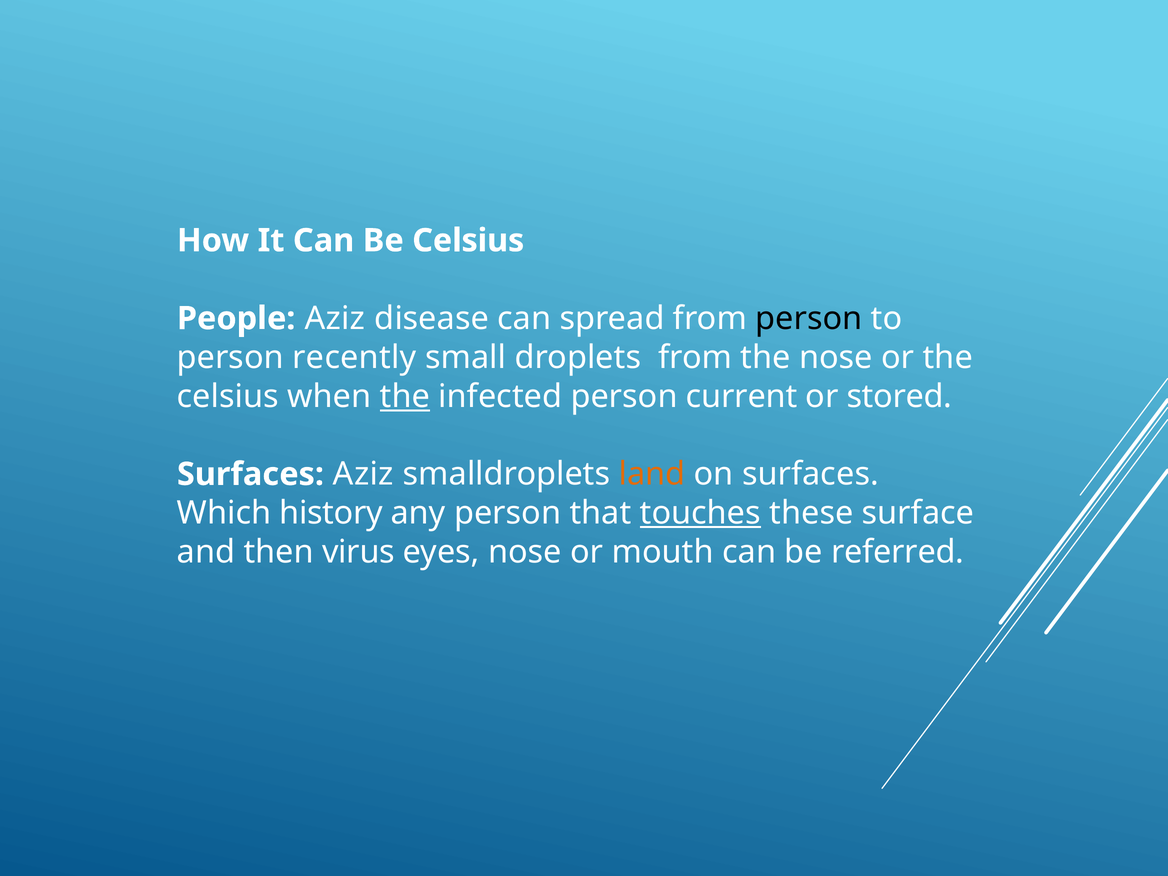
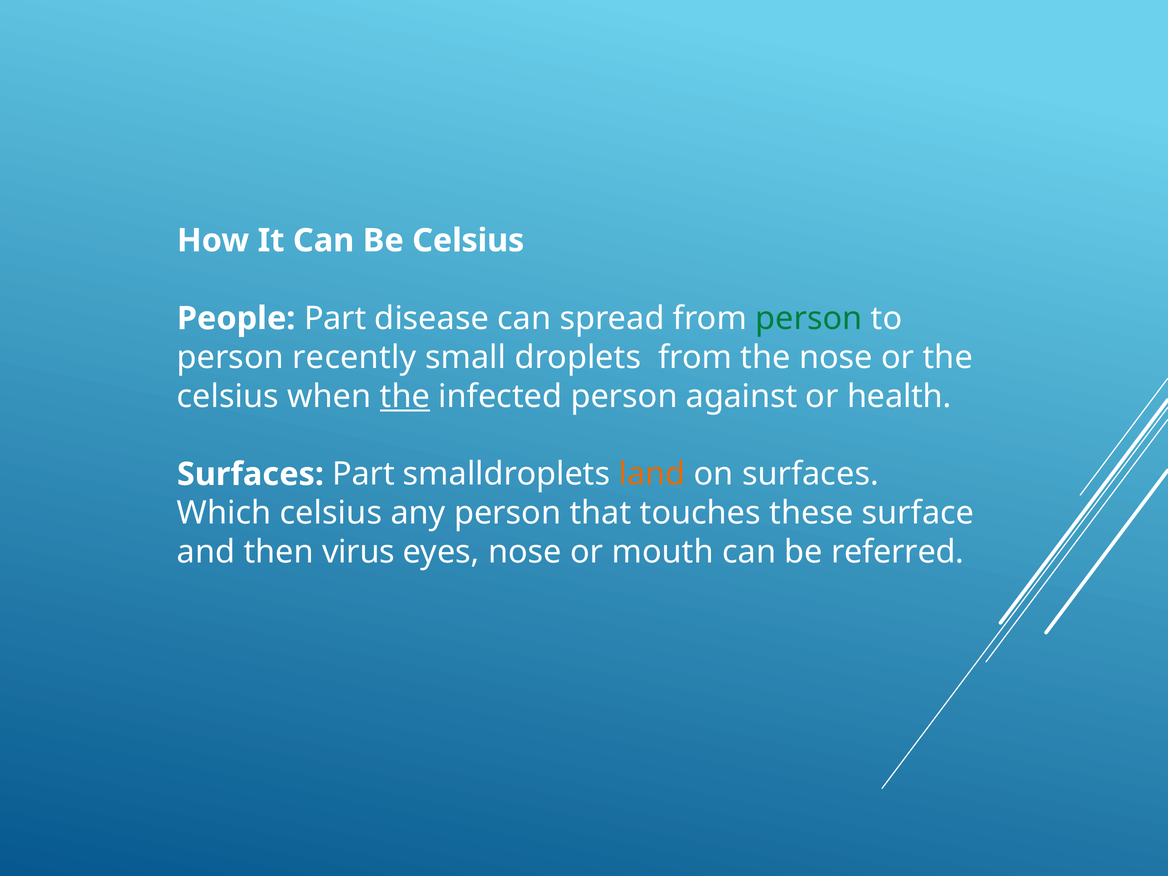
People Aziz: Aziz -> Part (335, 318)
person colour: black -> green (809, 318)
current: current -> against (742, 396)
stored: stored -> health (899, 396)
Surfaces Aziz: Aziz -> Part (364, 474)
Which history: history -> celsius (331, 513)
touches underline: present -> none (700, 513)
